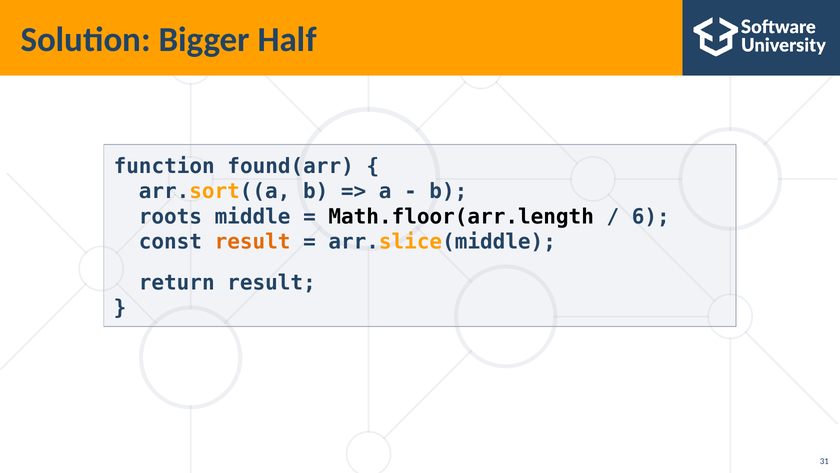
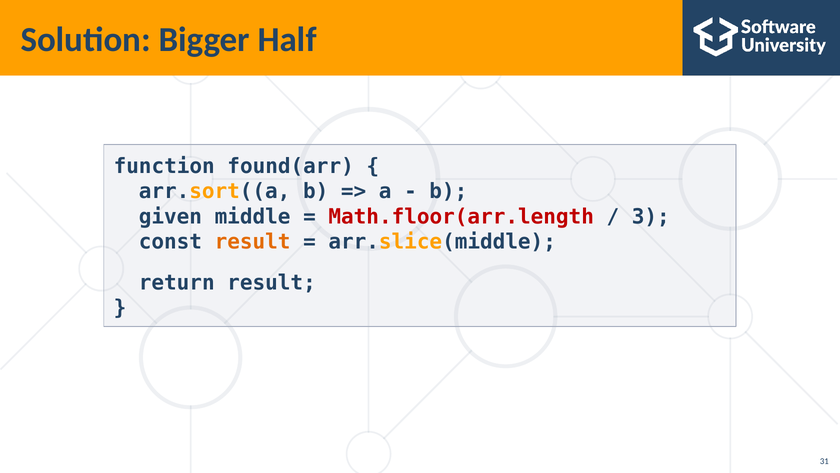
roots: roots -> given (170, 216)
Math.floor(arr.length colour: black -> red (461, 216)
6: 6 -> 3 (651, 216)
